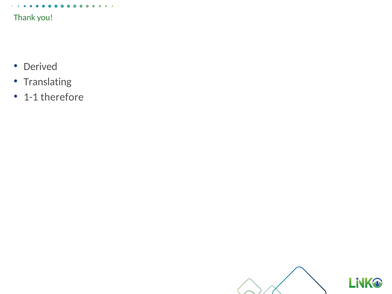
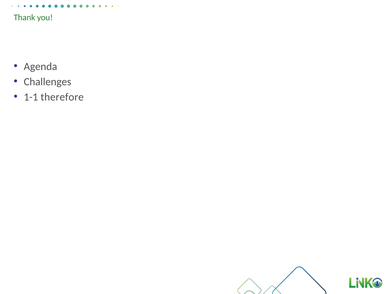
Derived: Derived -> Agenda (40, 67)
Translating: Translating -> Challenges (48, 82)
